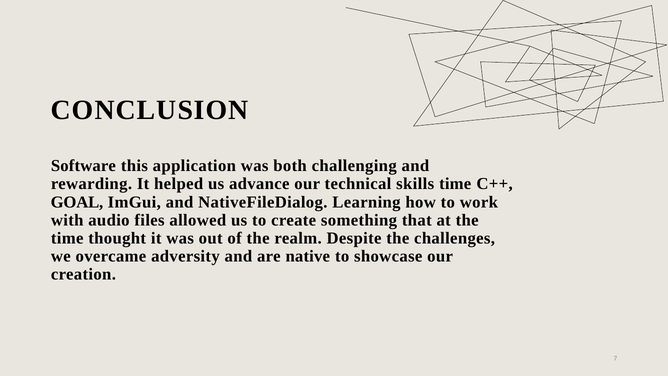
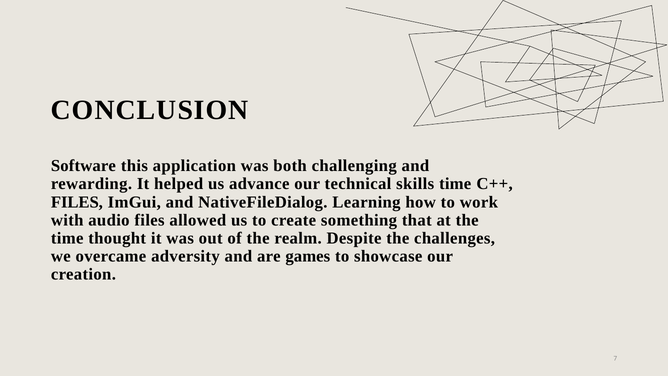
GOAL: GOAL -> FILES (77, 202)
native: native -> games (308, 256)
